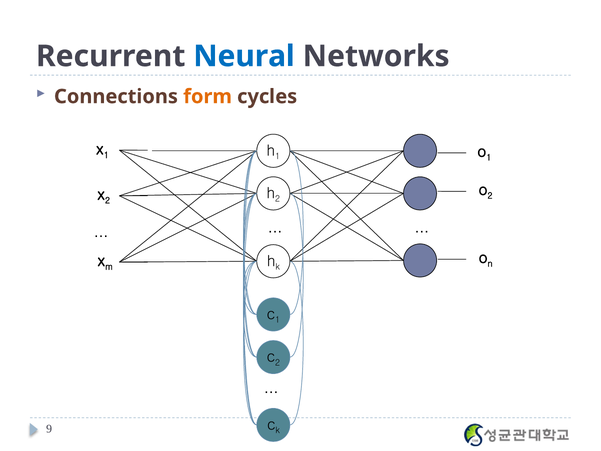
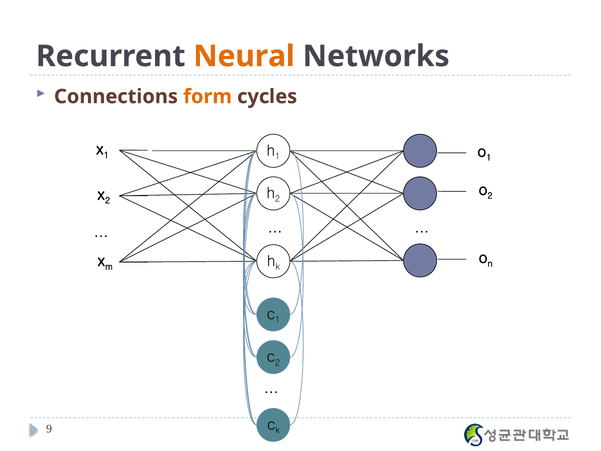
Neural colour: blue -> orange (244, 56)
